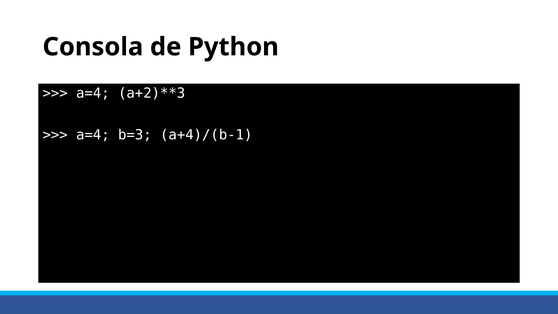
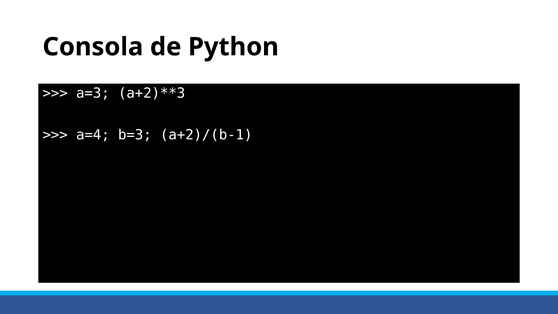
a=4: a=4 -> a=3 (93, 93)
a+4)/(b‐1: a+4)/(b‐1 -> a+2)/(b‐1 (206, 135)
